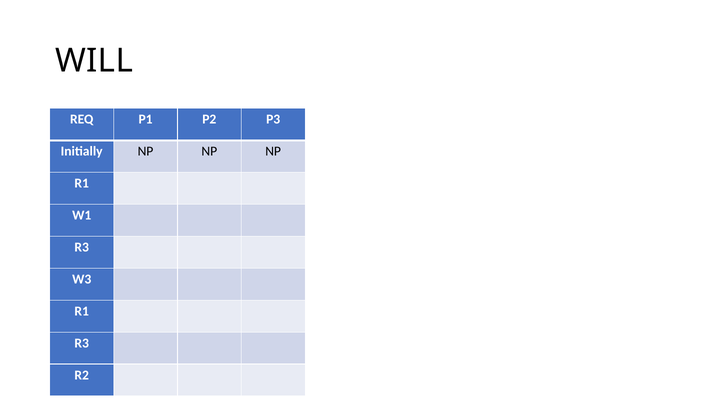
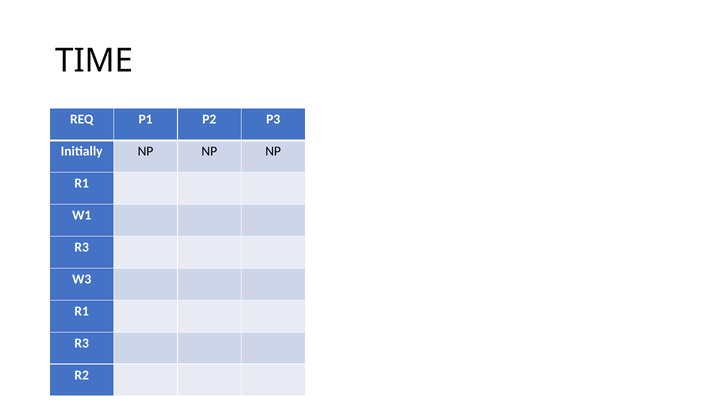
WILL: WILL -> TIME (94, 61)
